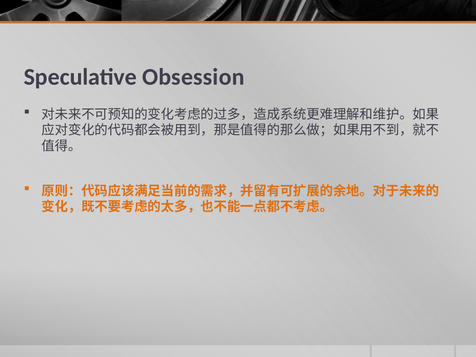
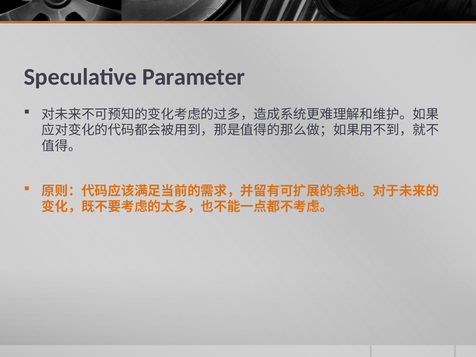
Obsession: Obsession -> Parameter (193, 77)
